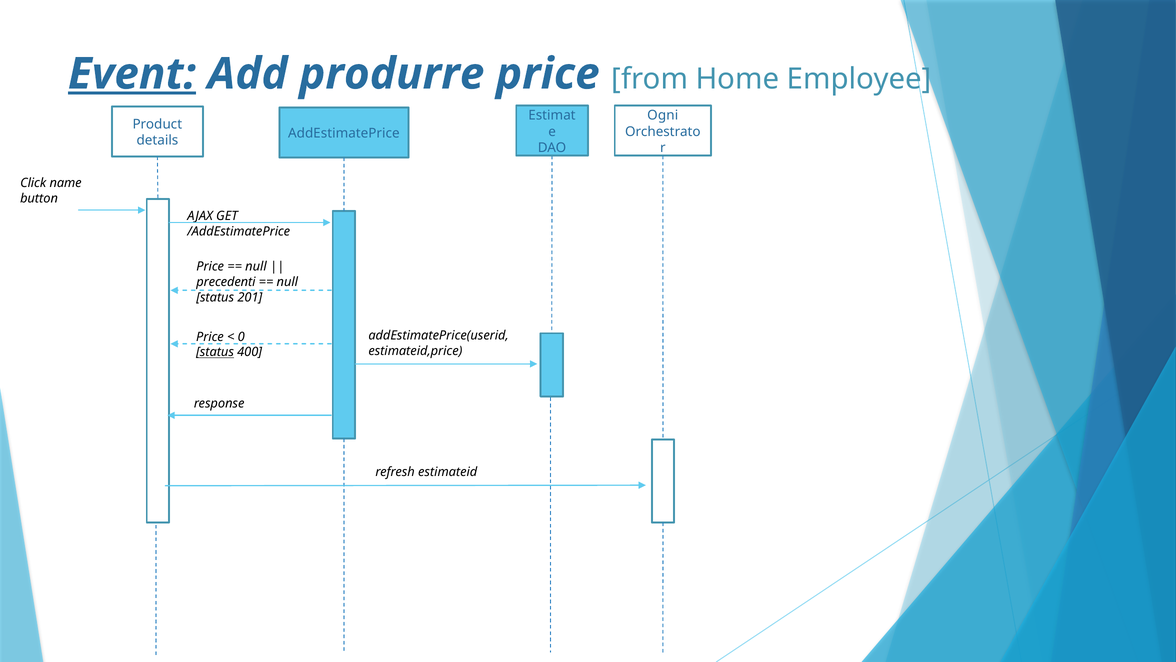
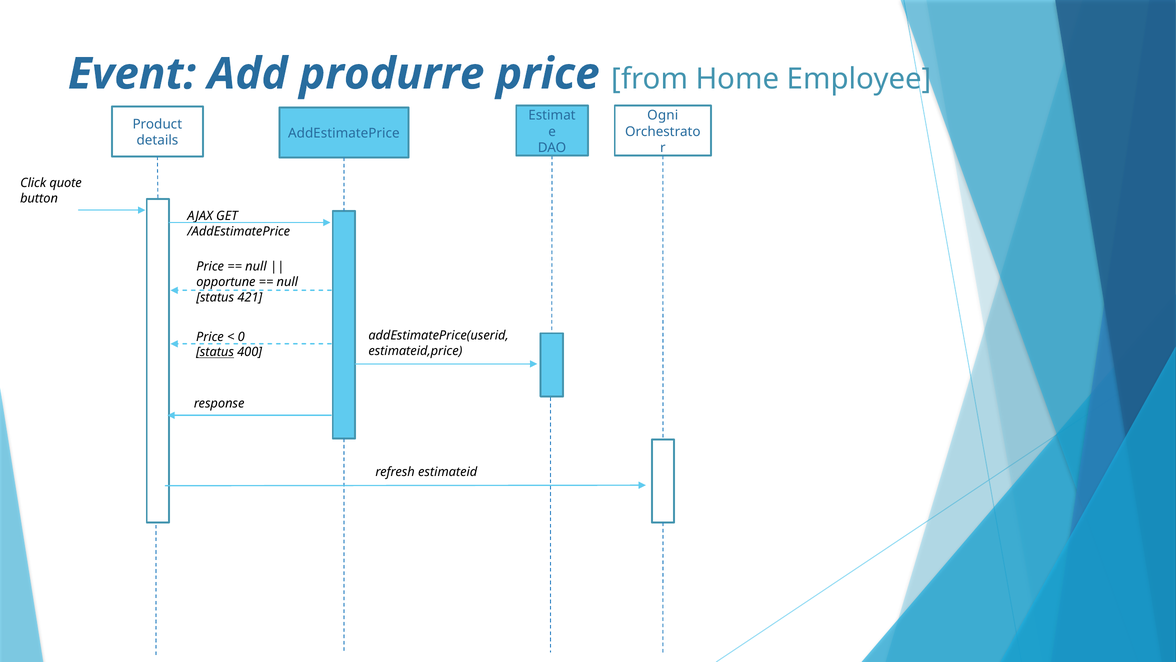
Event underline: present -> none (132, 74)
name: name -> quote (66, 183)
precedenti: precedenti -> opportune (226, 282)
201: 201 -> 421 (250, 297)
